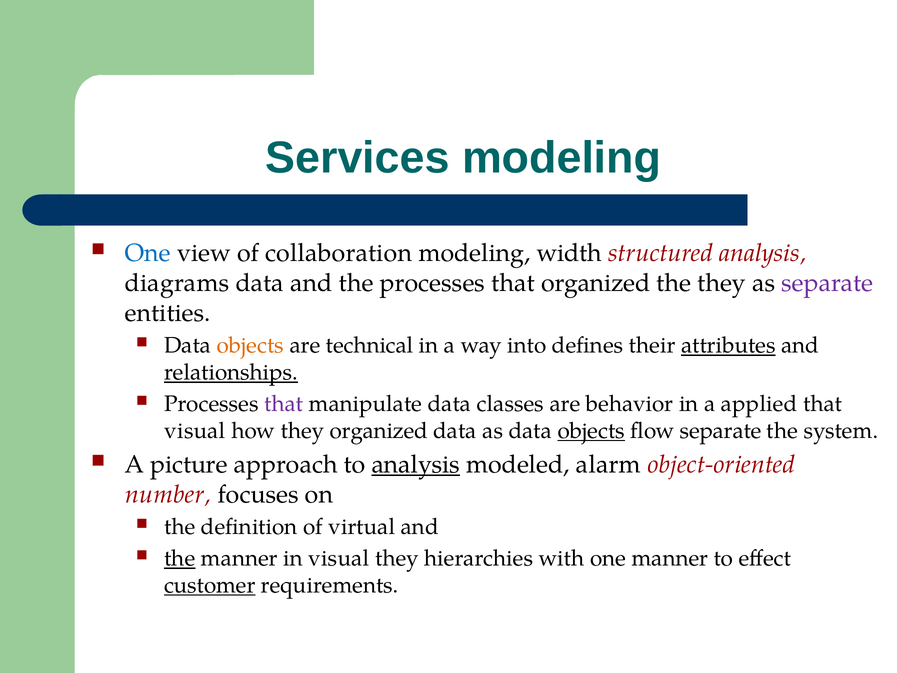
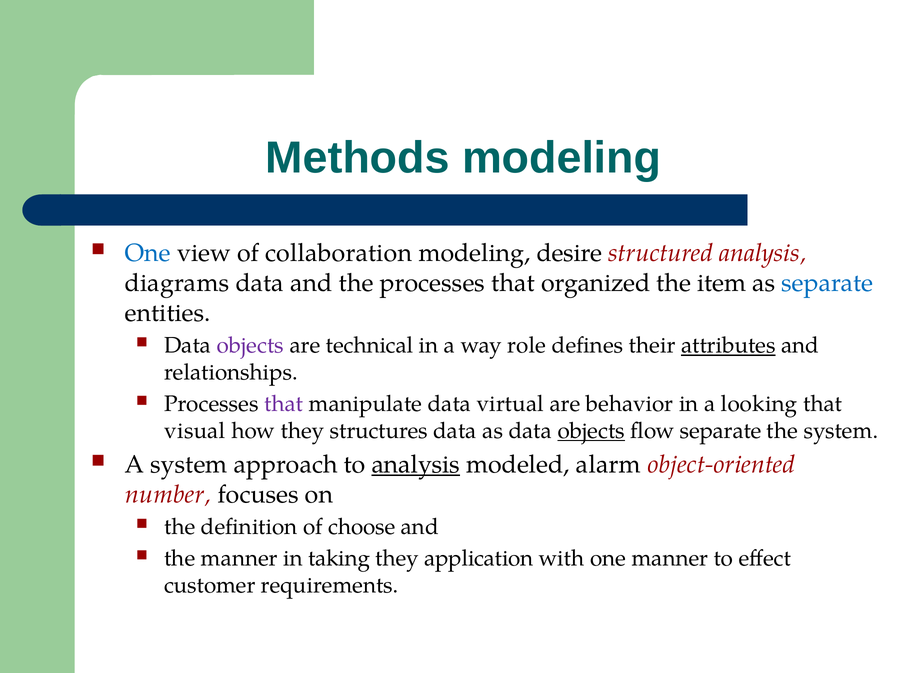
Services: Services -> Methods (357, 158)
width: width -> desire (569, 253)
the they: they -> item (722, 283)
separate colour: purple -> blue (827, 283)
objects colour: orange -> purple (250, 345)
into: into -> role (527, 345)
relationships underline: present -> none (231, 372)
classes: classes -> virtual (510, 404)
applied: applied -> looking (759, 404)
they organized: organized -> structures (379, 431)
A picture: picture -> system (189, 464)
virtual: virtual -> choose (362, 527)
the underline: present -> none (180, 558)
in visual: visual -> taking (339, 558)
hierarchies: hierarchies -> application (479, 558)
customer underline: present -> none (210, 585)
